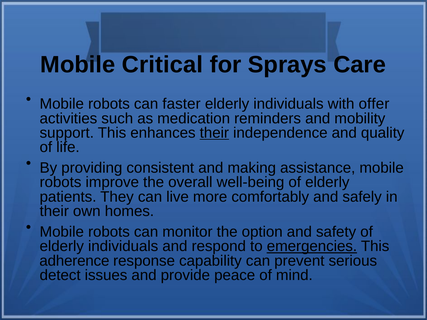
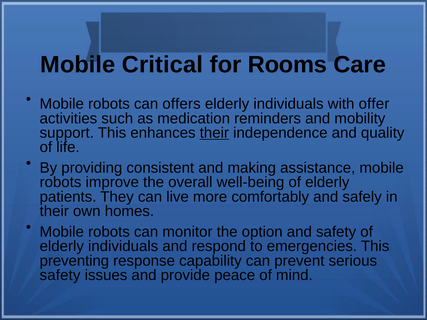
Sprays: Sprays -> Rooms (287, 65)
faster: faster -> offers (182, 104)
emergencies underline: present -> none (312, 246)
adherence: adherence -> preventing (74, 261)
detect: detect -> safety (60, 275)
